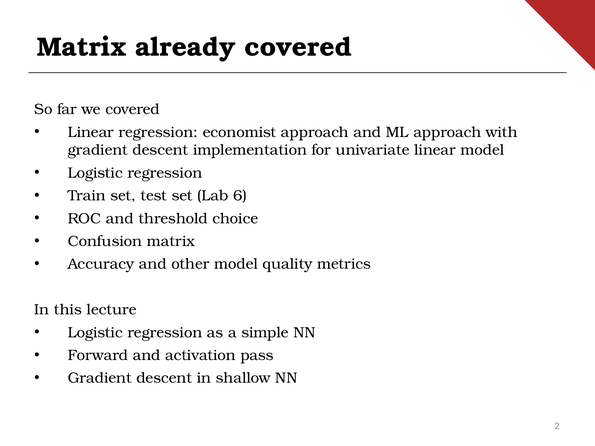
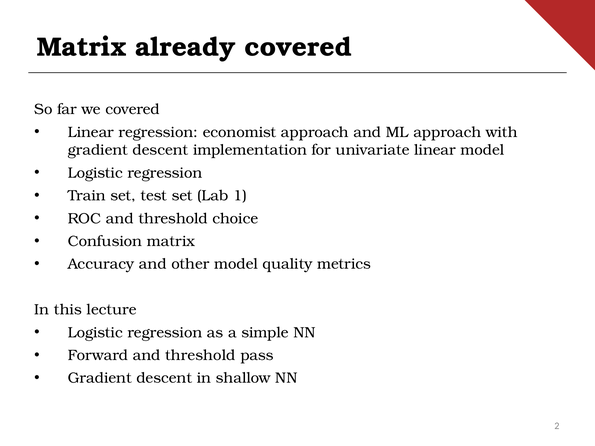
6: 6 -> 1 (240, 196)
Forward and activation: activation -> threshold (200, 355)
